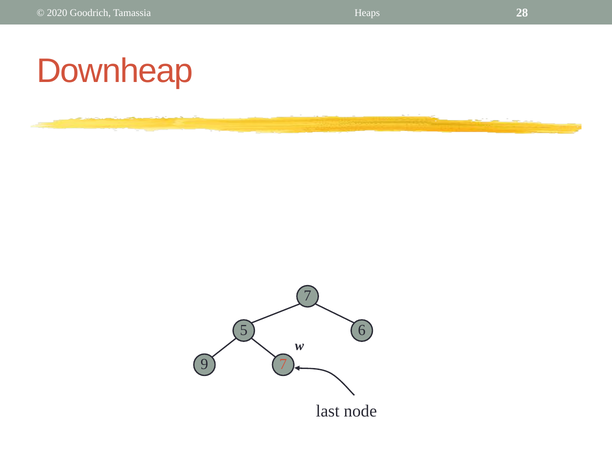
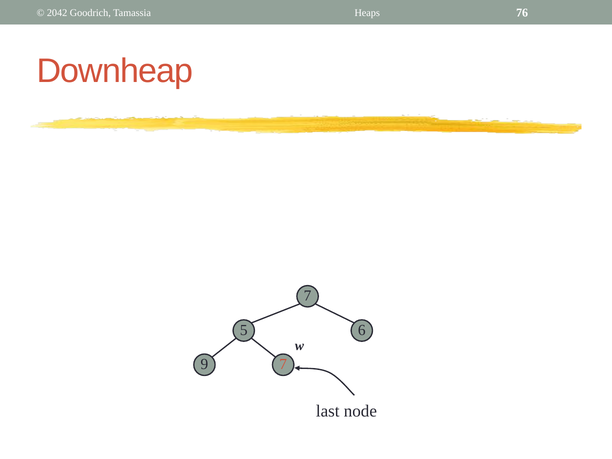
2020: 2020 -> 2042 (57, 13)
28: 28 -> 76 (522, 13)
